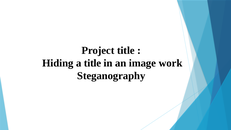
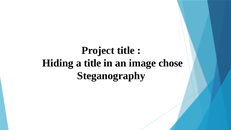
work: work -> chose (171, 63)
